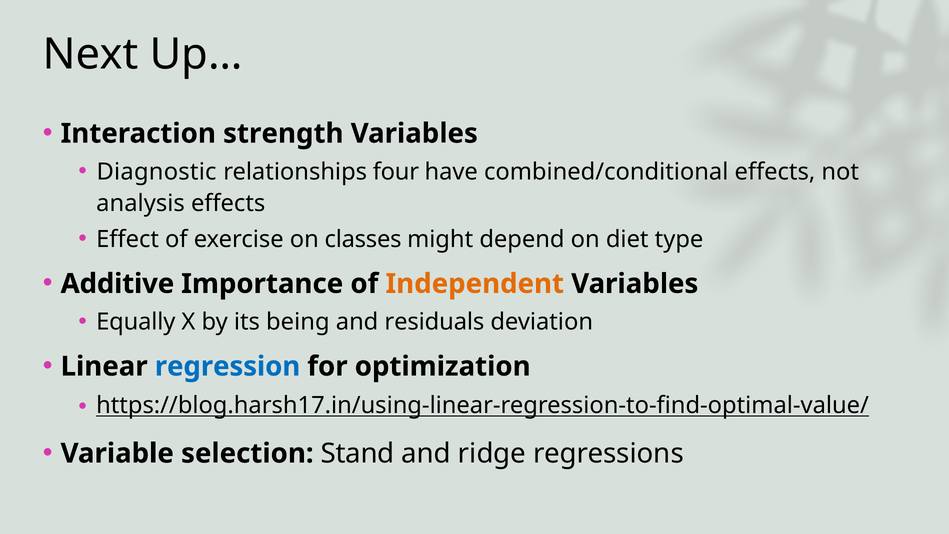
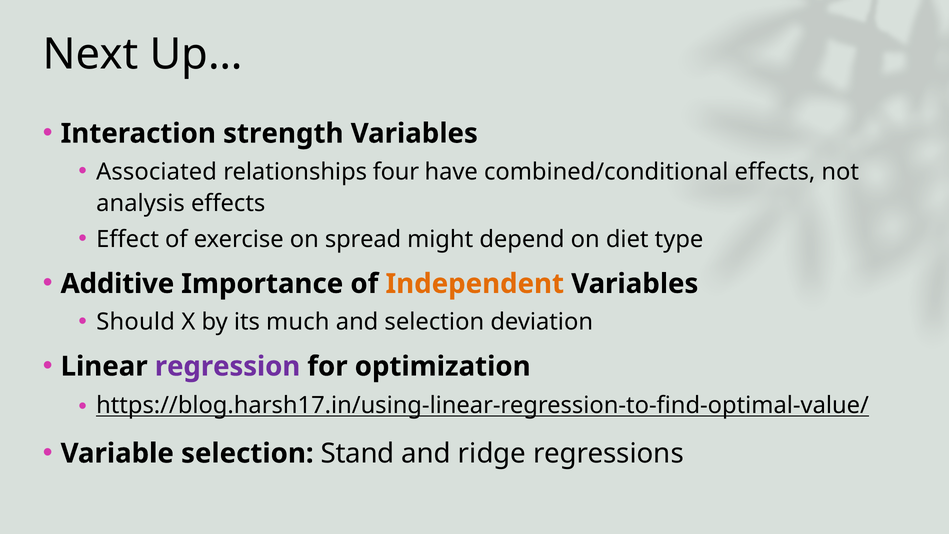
Diagnostic: Diagnostic -> Associated (157, 172)
classes: classes -> spread (363, 239)
Equally: Equally -> Should (136, 322)
being: being -> much (298, 322)
and residuals: residuals -> selection (434, 322)
regression colour: blue -> purple (228, 366)
